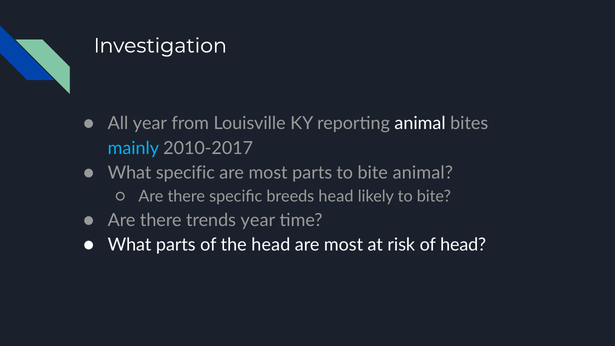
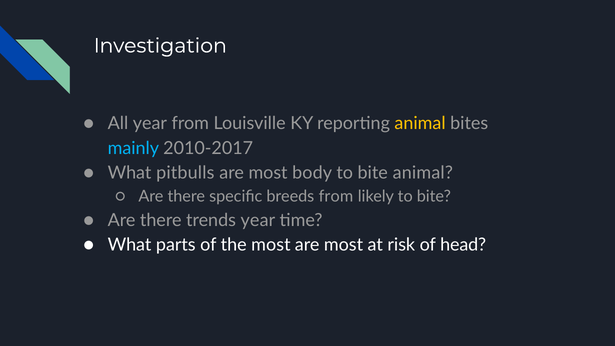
animal colour: white -> yellow (420, 123)
What specific: specific -> pitbulls (185, 173)
most parts: parts -> body (312, 173)
breeds head: head -> from (336, 196)
the head: head -> most (271, 245)
